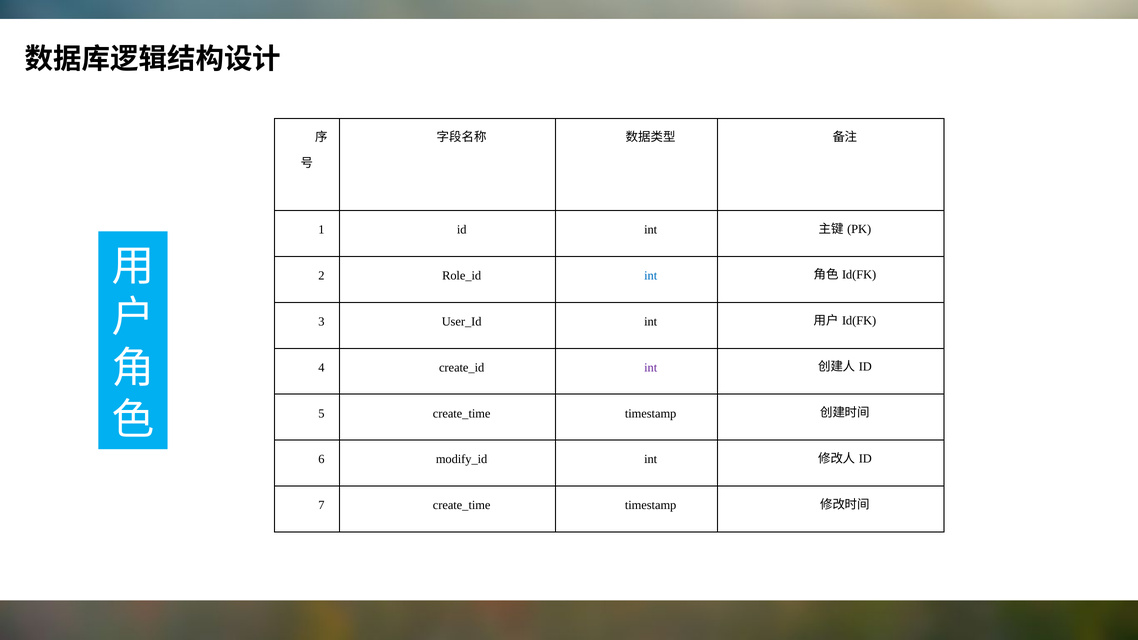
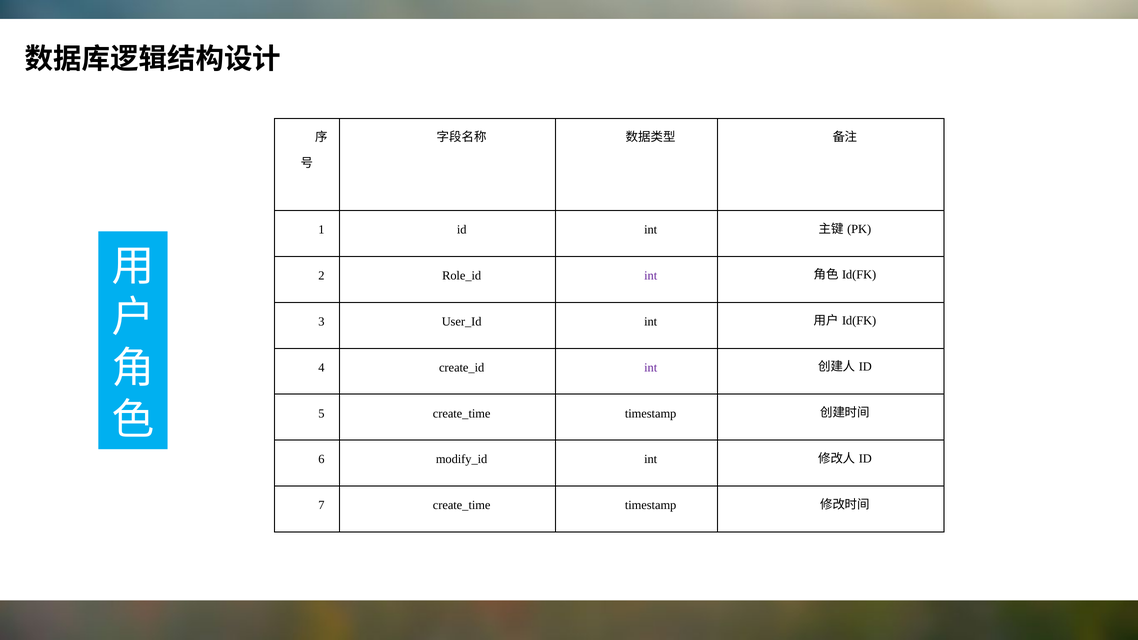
int colour: blue -> purple (651, 276)
